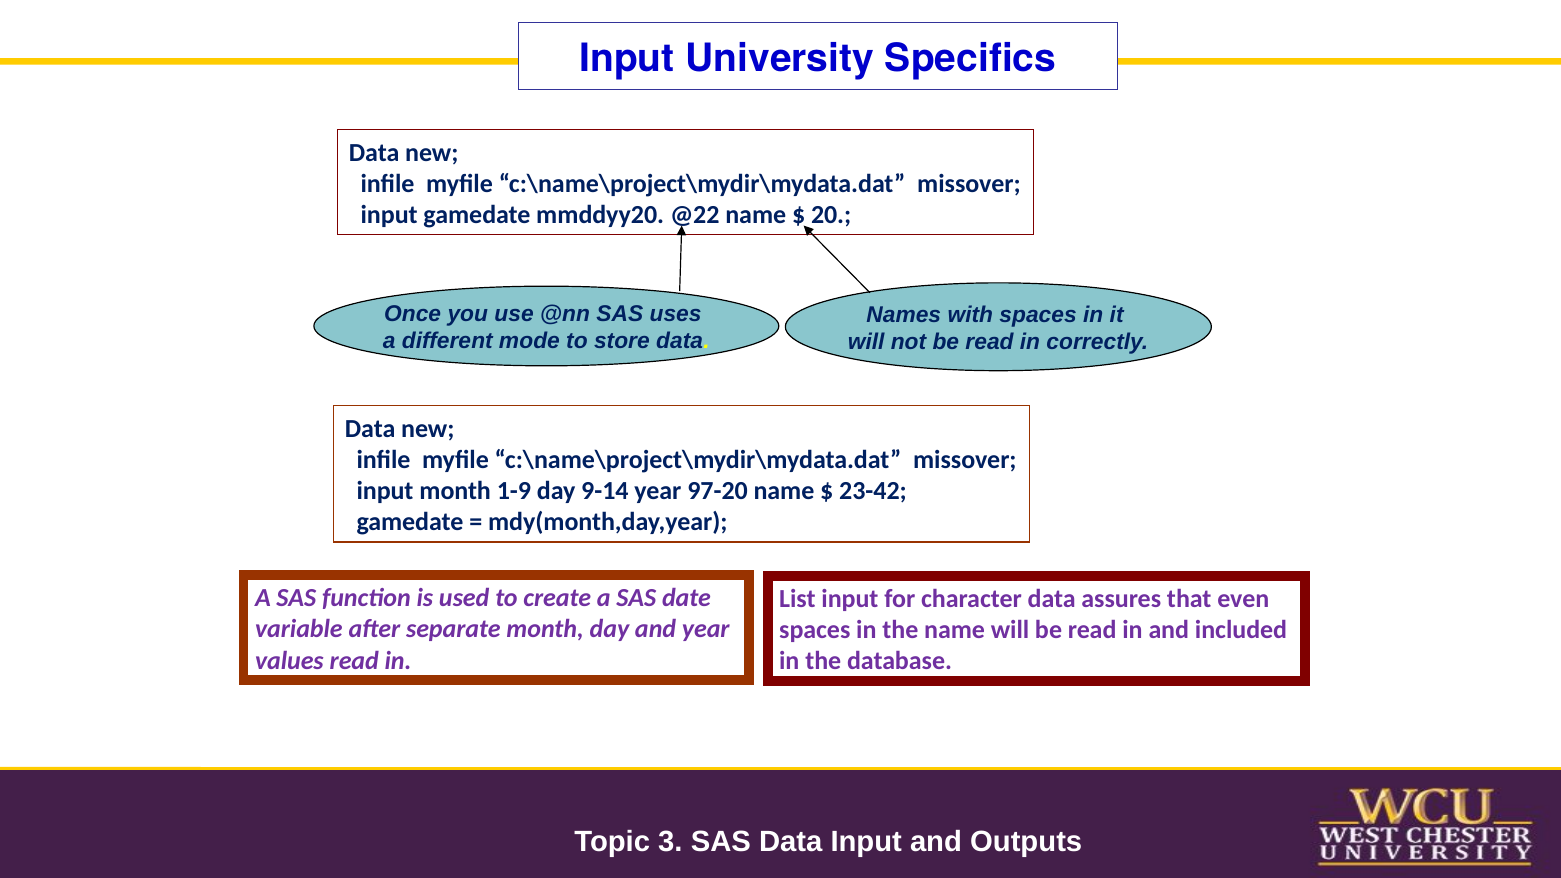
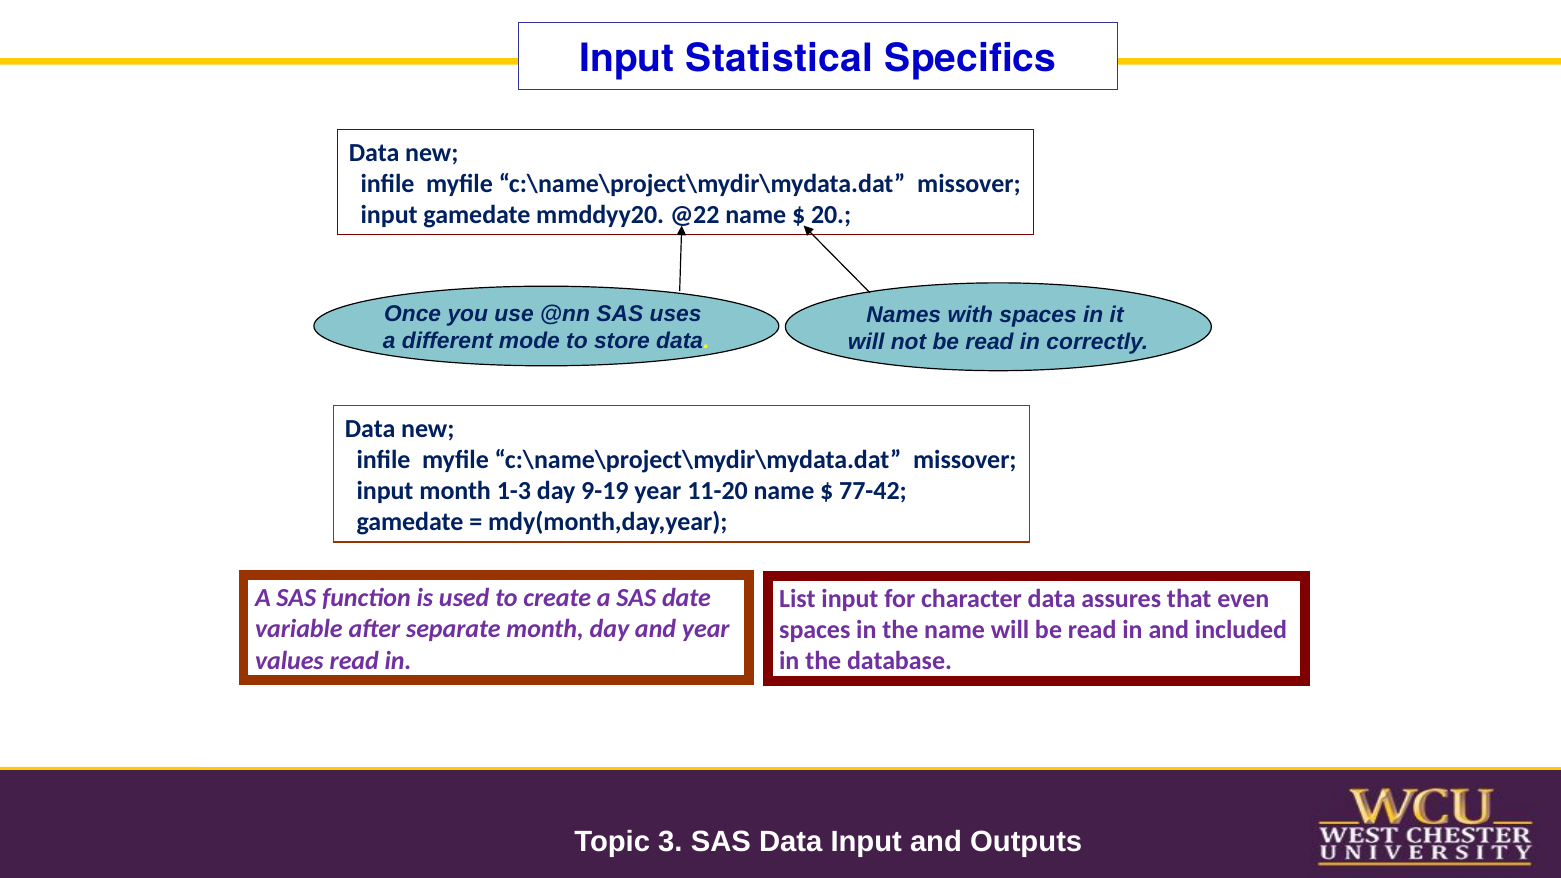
University: University -> Statistical (780, 59)
1-9: 1-9 -> 1-3 (514, 491)
9-14: 9-14 -> 9-19 (605, 491)
97-20: 97-20 -> 11-20 (718, 491)
23-42: 23-42 -> 77-42 (873, 491)
